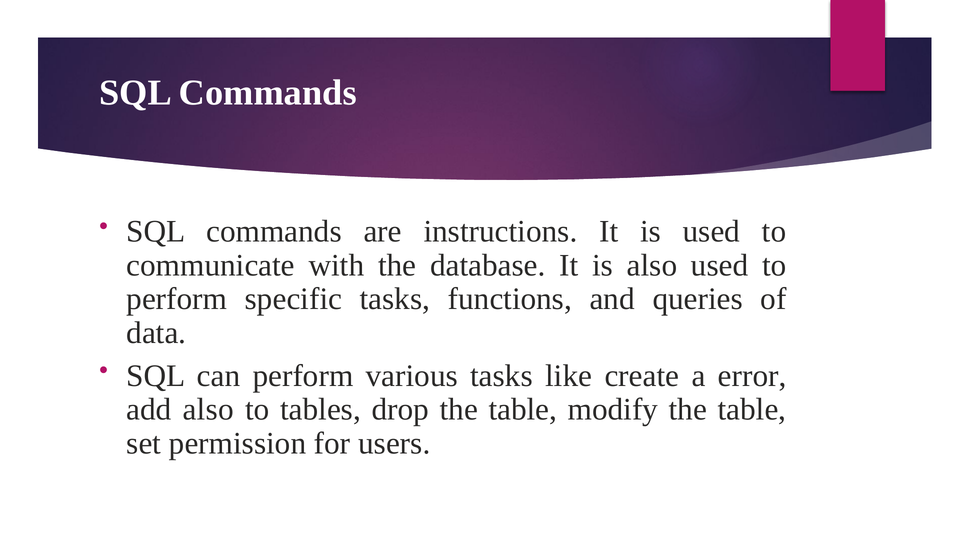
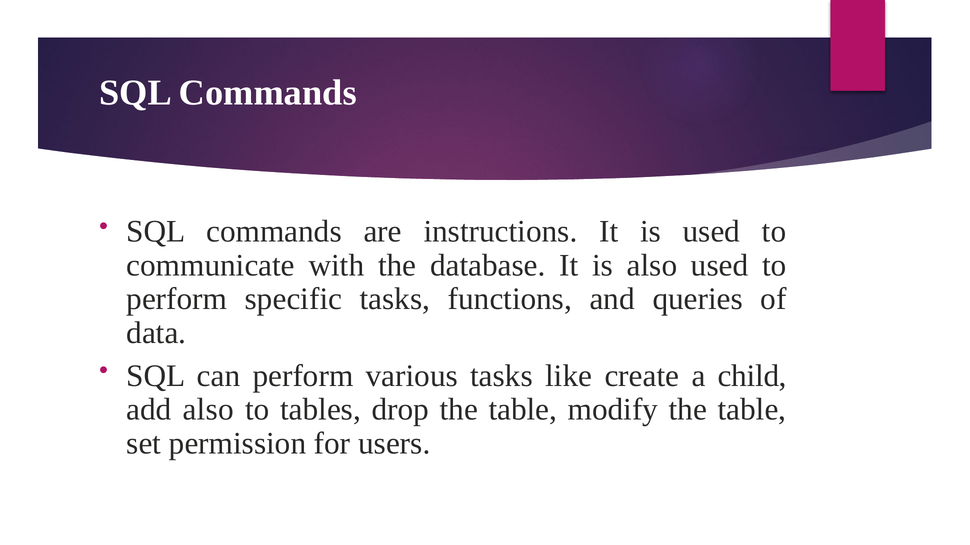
error: error -> child (752, 376)
